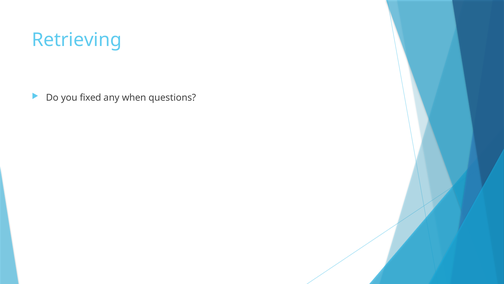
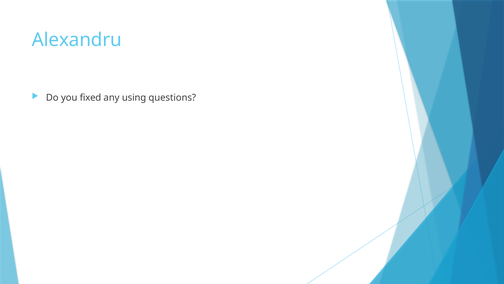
Retrieving: Retrieving -> Alexandru (77, 40)
when: when -> using (134, 98)
